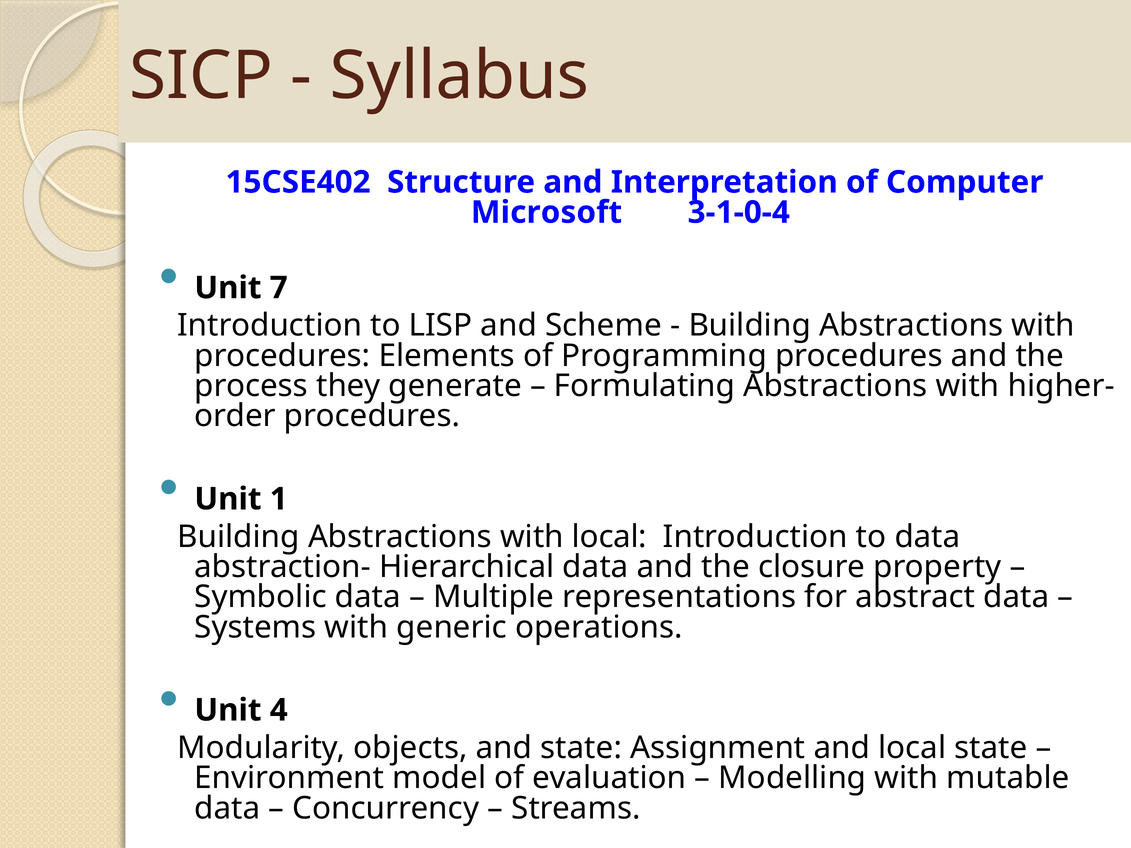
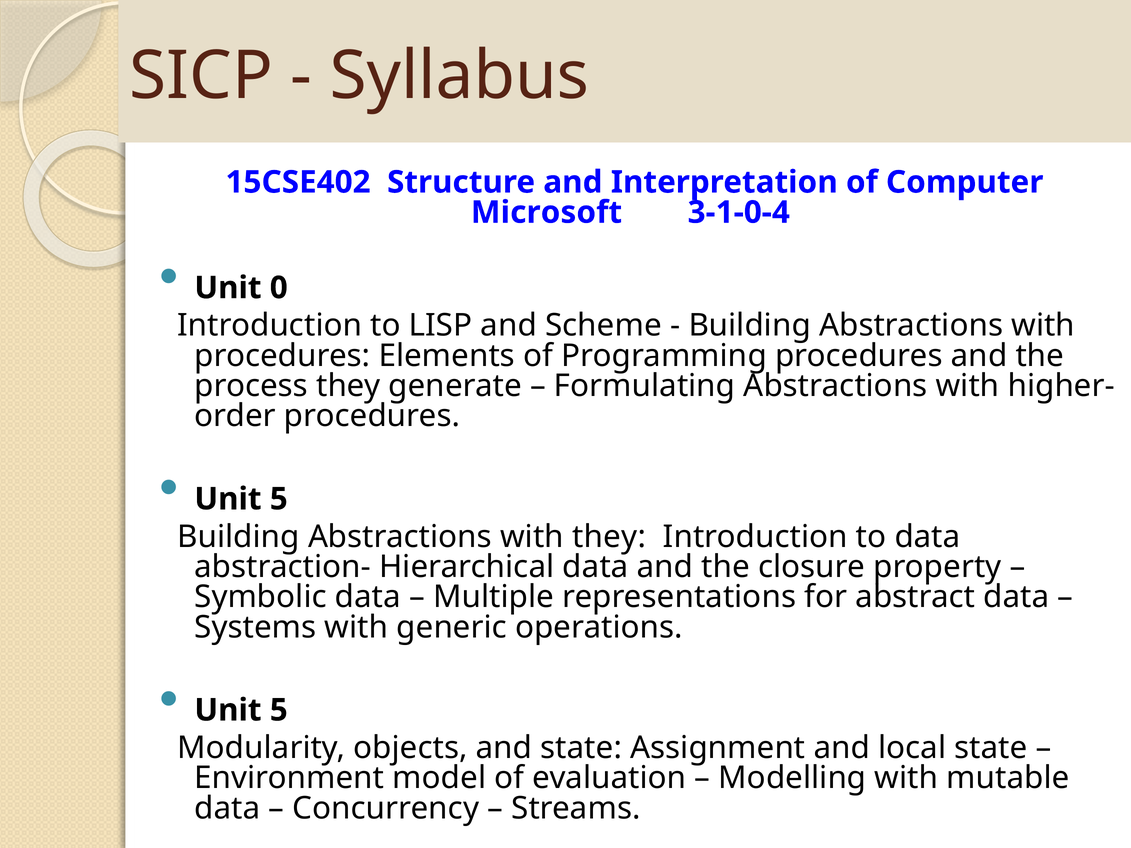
7: 7 -> 0 (279, 288)
1: 1 -> 5 (279, 499)
with local: local -> they (609, 537)
4: 4 -> 5 (279, 710)
